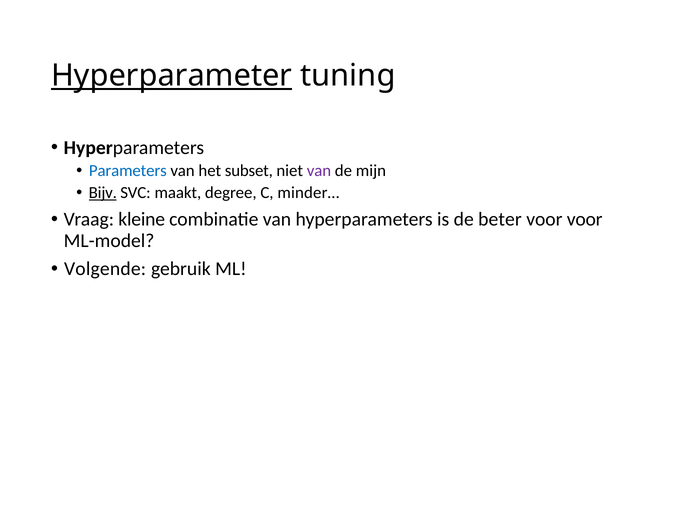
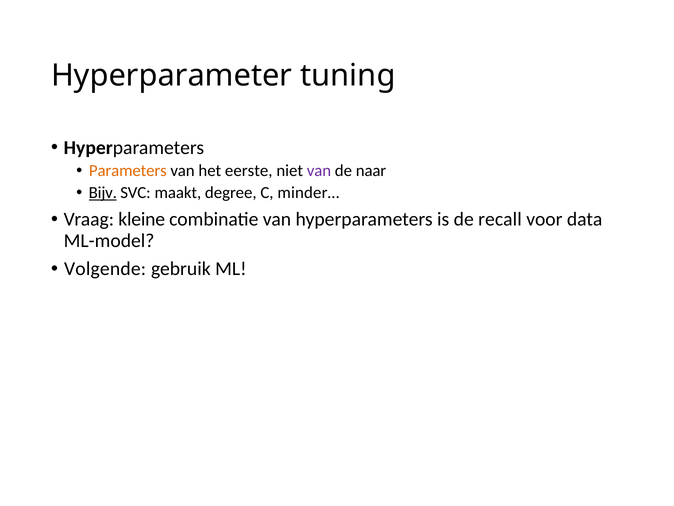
Hyperparameter underline: present -> none (172, 76)
Parameters colour: blue -> orange (128, 171)
subset: subset -> eerste (249, 171)
mijn: mijn -> naar (371, 171)
beter: beter -> recall (500, 219)
voor voor: voor -> data (585, 219)
